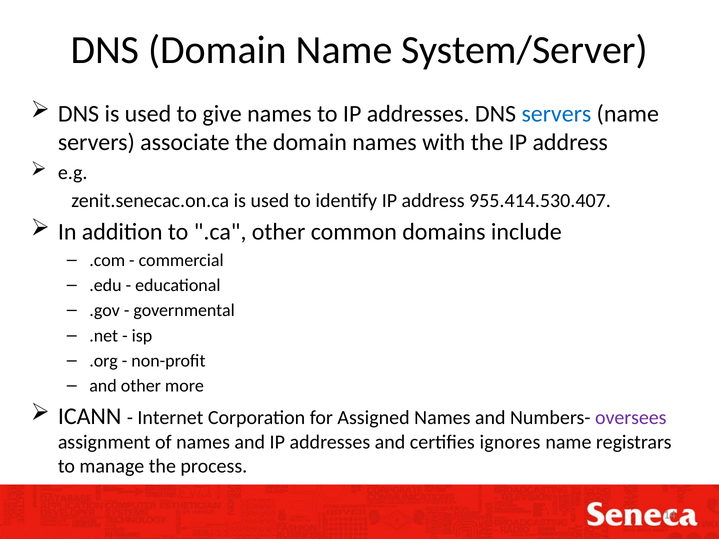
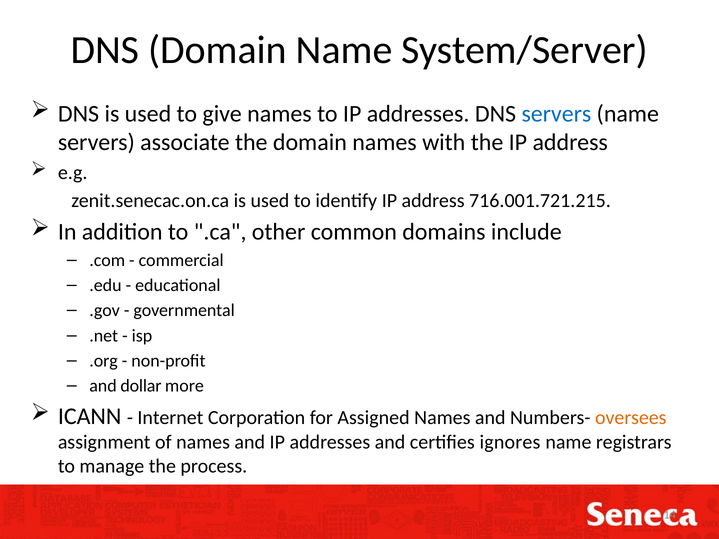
955.414.530.407: 955.414.530.407 -> 716.001.721.215 (540, 201)
and other: other -> dollar (141, 386)
oversees colour: purple -> orange (631, 418)
